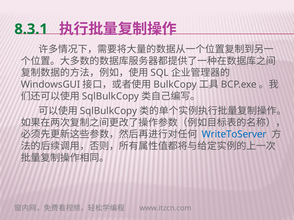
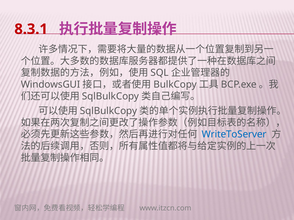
8.3.1 colour: green -> red (31, 29)
